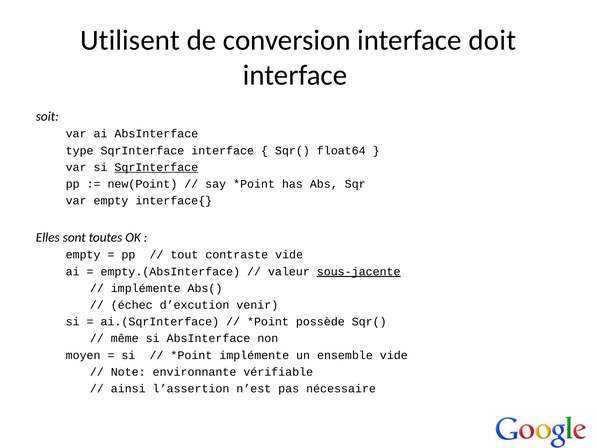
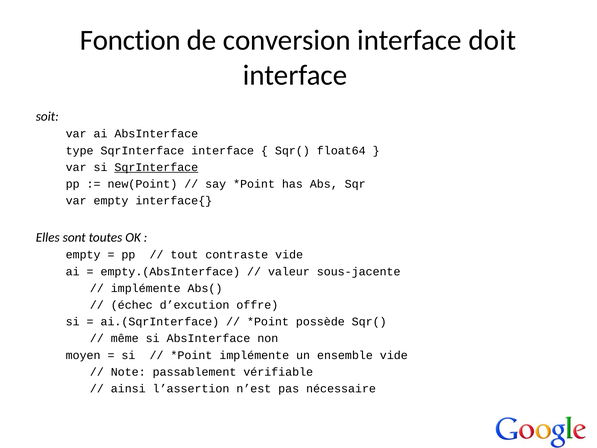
Utilisent: Utilisent -> Fonction (130, 40)
sous-jacente underline: present -> none (359, 271)
venir: venir -> offre (257, 305)
environnante: environnante -> passablement (195, 372)
